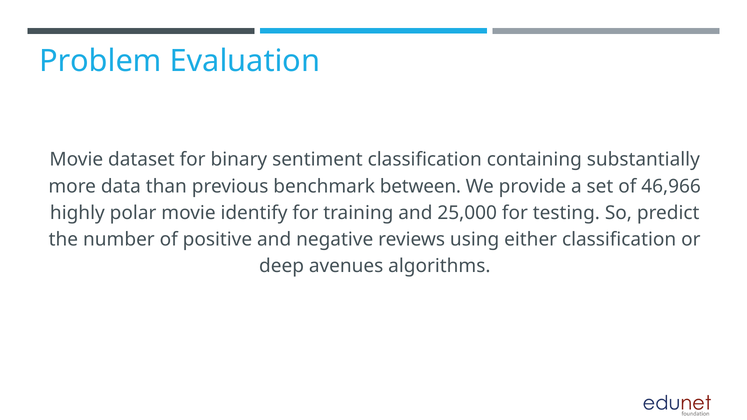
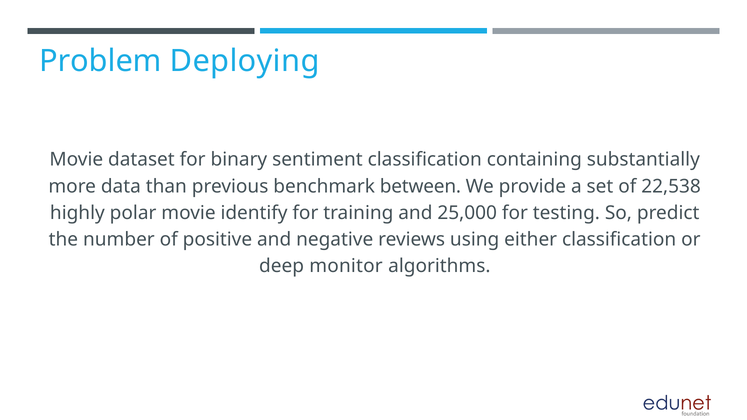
Evaluation: Evaluation -> Deploying (245, 61)
46,966: 46,966 -> 22,538 (671, 186)
avenues: avenues -> monitor (346, 266)
